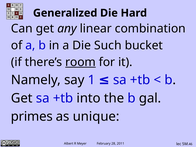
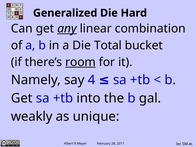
any underline: none -> present (67, 29)
Such: Such -> Total (108, 45)
1: 1 -> 4 (92, 80)
primes: primes -> weakly (32, 116)
